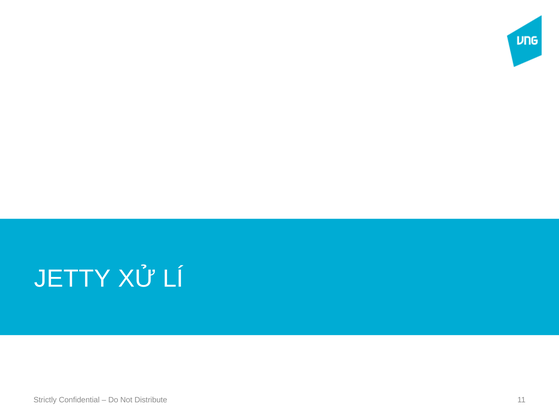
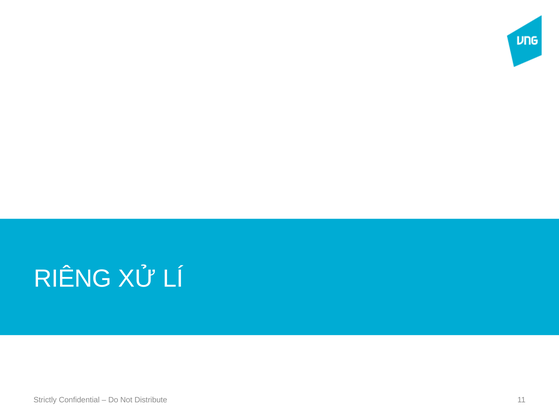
JETTY: JETTY -> RIÊNG (73, 279)
